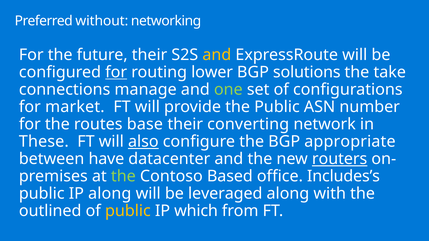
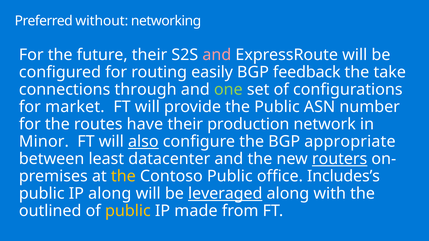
and colour: yellow -> pink (217, 55)
for underline: present -> none (116, 72)
lower: lower -> easily (212, 72)
solutions: solutions -> feedback (307, 72)
manage: manage -> through (146, 90)
base: base -> have (145, 124)
converting: converting -> production (248, 124)
These: These -> Minor (44, 142)
have: have -> least (106, 159)
the colour: light green -> yellow (123, 176)
Contoso Based: Based -> Public (230, 176)
leveraged underline: none -> present (225, 194)
which: which -> made (196, 211)
